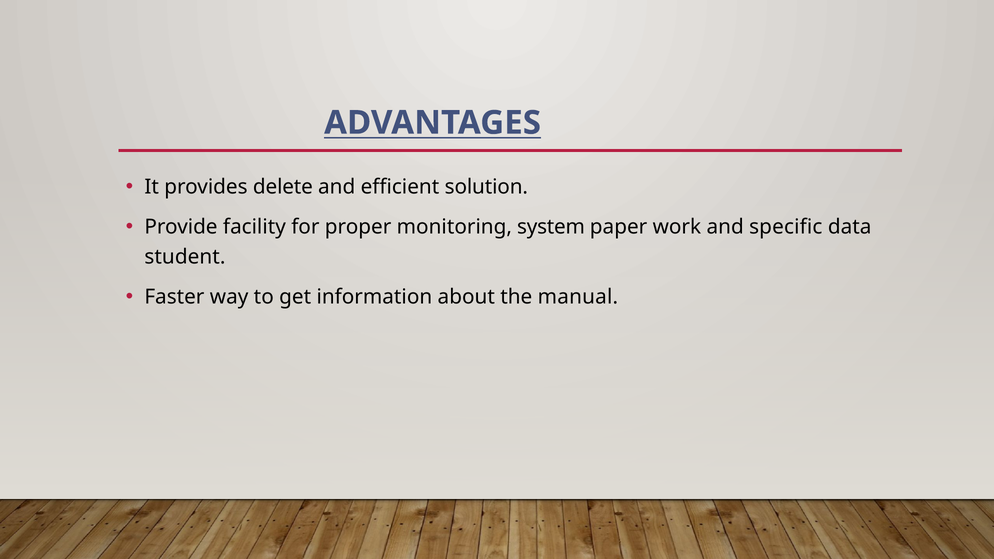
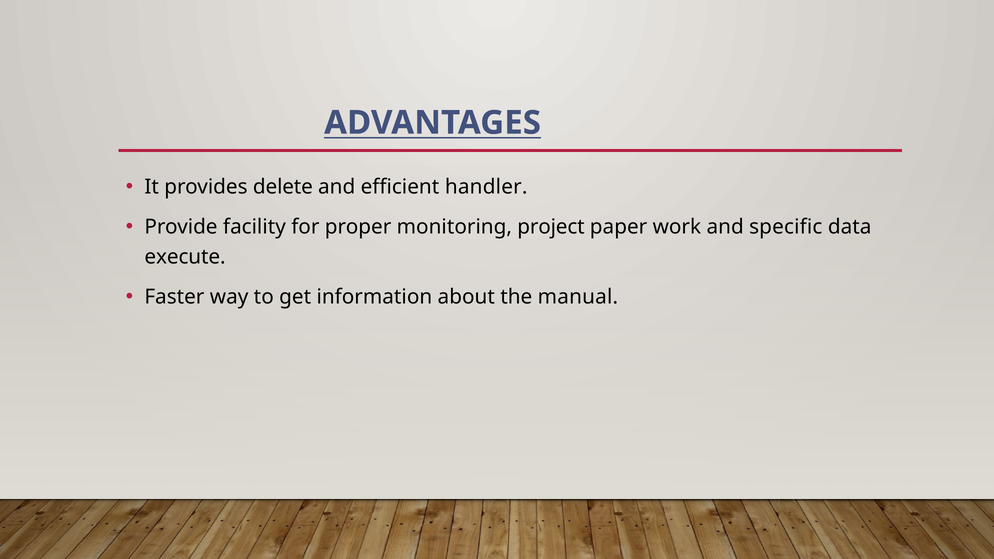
solution: solution -> handler (486, 187)
system: system -> project (551, 227)
student: student -> execute (185, 257)
